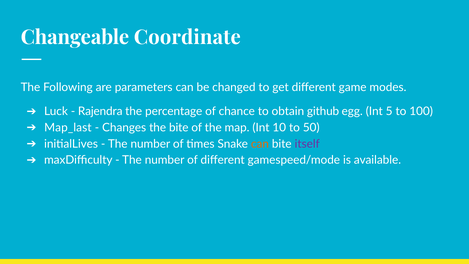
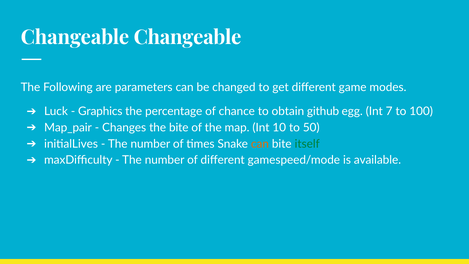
Changeable Coordinate: Coordinate -> Changeable (187, 37)
Rajendra: Rajendra -> Graphics (100, 111)
5: 5 -> 7 (389, 111)
Map_last: Map_last -> Map_pair (68, 128)
itself colour: purple -> green (307, 144)
